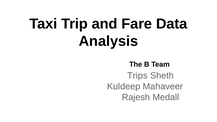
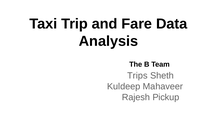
Medall: Medall -> Pickup (166, 97)
